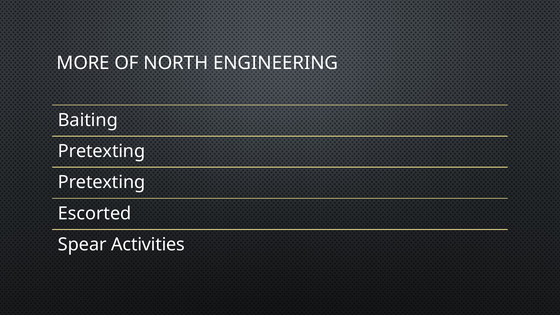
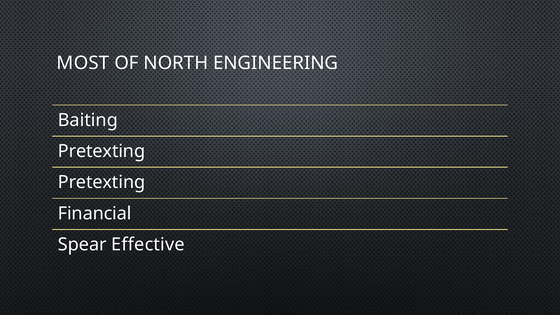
MORE: MORE -> MOST (83, 63)
Escorted: Escorted -> Financial (95, 213)
Activities: Activities -> Effective (148, 245)
